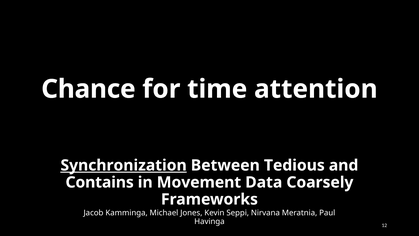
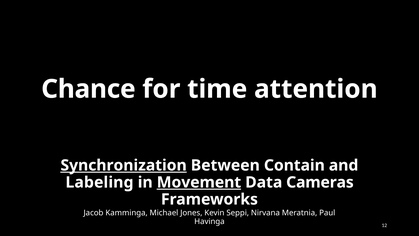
Tedious: Tedious -> Contain (294, 165)
Contains: Contains -> Labeling (100, 182)
Movement underline: none -> present (199, 182)
Coarsely: Coarsely -> Cameras (320, 182)
